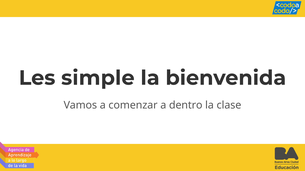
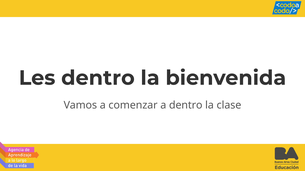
Les simple: simple -> dentro (98, 78)
